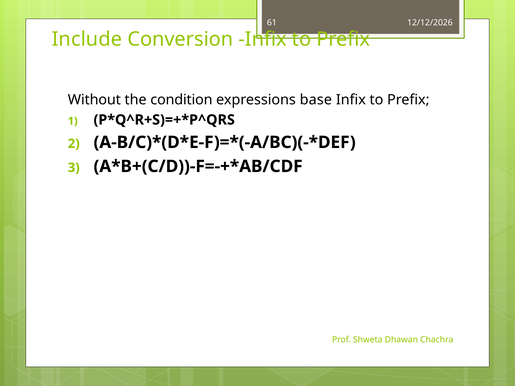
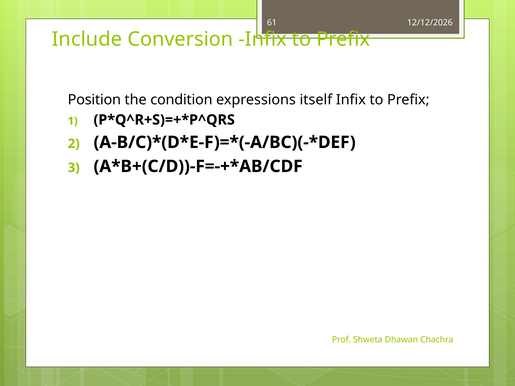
Without: Without -> Position (94, 100)
base: base -> itself (316, 100)
